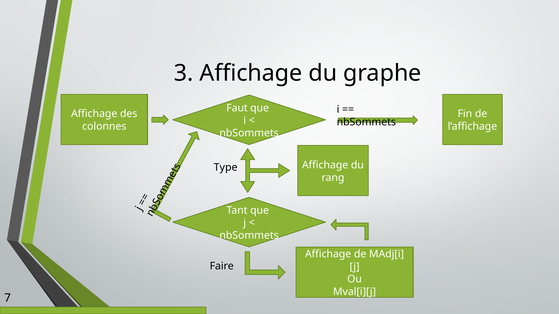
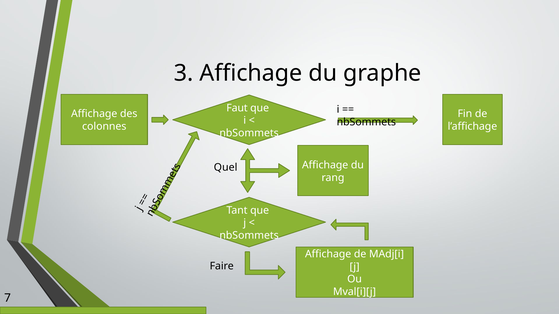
Type: Type -> Quel (226, 168)
